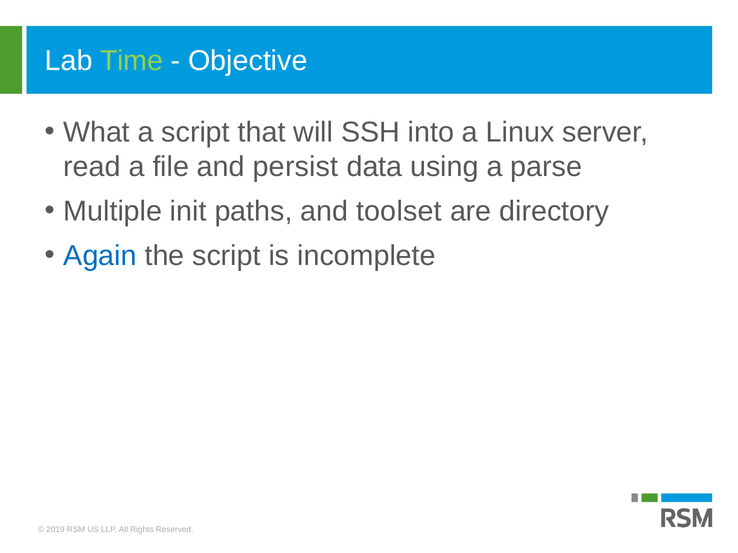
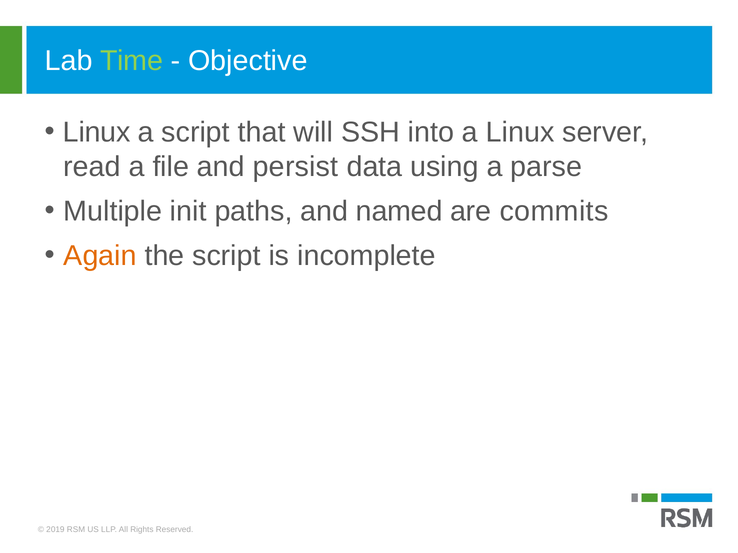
What: What -> Linux (97, 132)
toolset: toolset -> named (399, 212)
directory: directory -> commits (554, 212)
Again colour: blue -> orange (100, 256)
